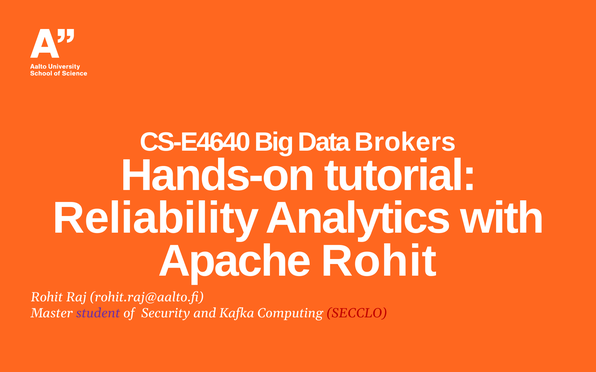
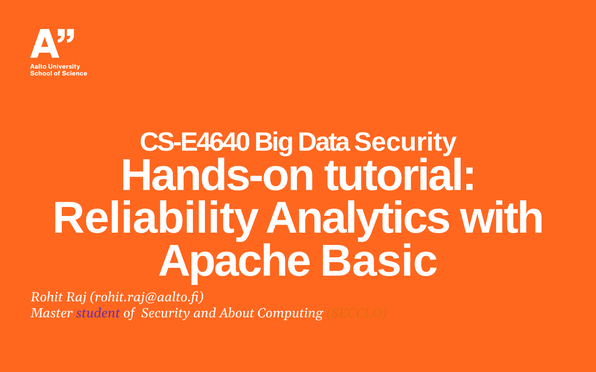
Data Brokers: Brokers -> Security (406, 142)
Apache Rohit: Rohit -> Basic (379, 261)
Kafka: Kafka -> About (237, 313)
SECCLO colour: red -> orange (357, 313)
